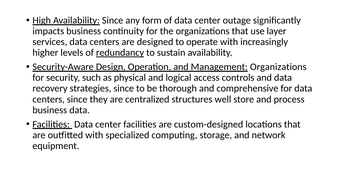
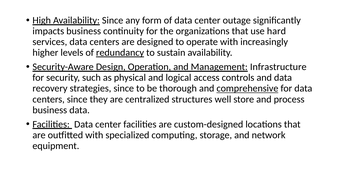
layer: layer -> hard (276, 31)
Management Organizations: Organizations -> Infrastructure (278, 67)
comprehensive underline: none -> present (247, 89)
